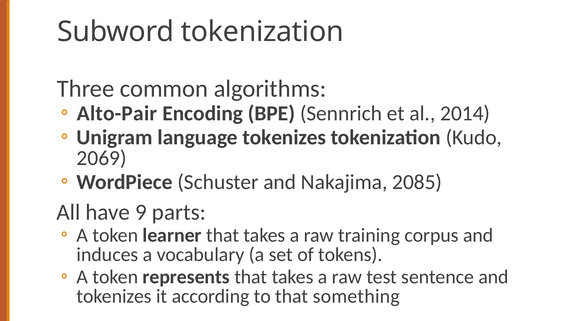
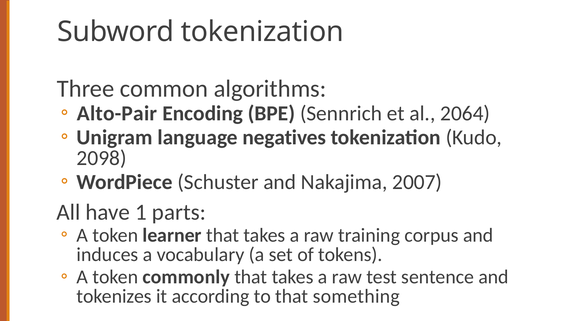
2014: 2014 -> 2064 (465, 113)
language tokenizes: tokenizes -> negatives (284, 137)
2069: 2069 -> 2098 (102, 158)
2085: 2085 -> 2007 (417, 182)
9: 9 -> 1 (141, 212)
represents: represents -> commonly (186, 277)
